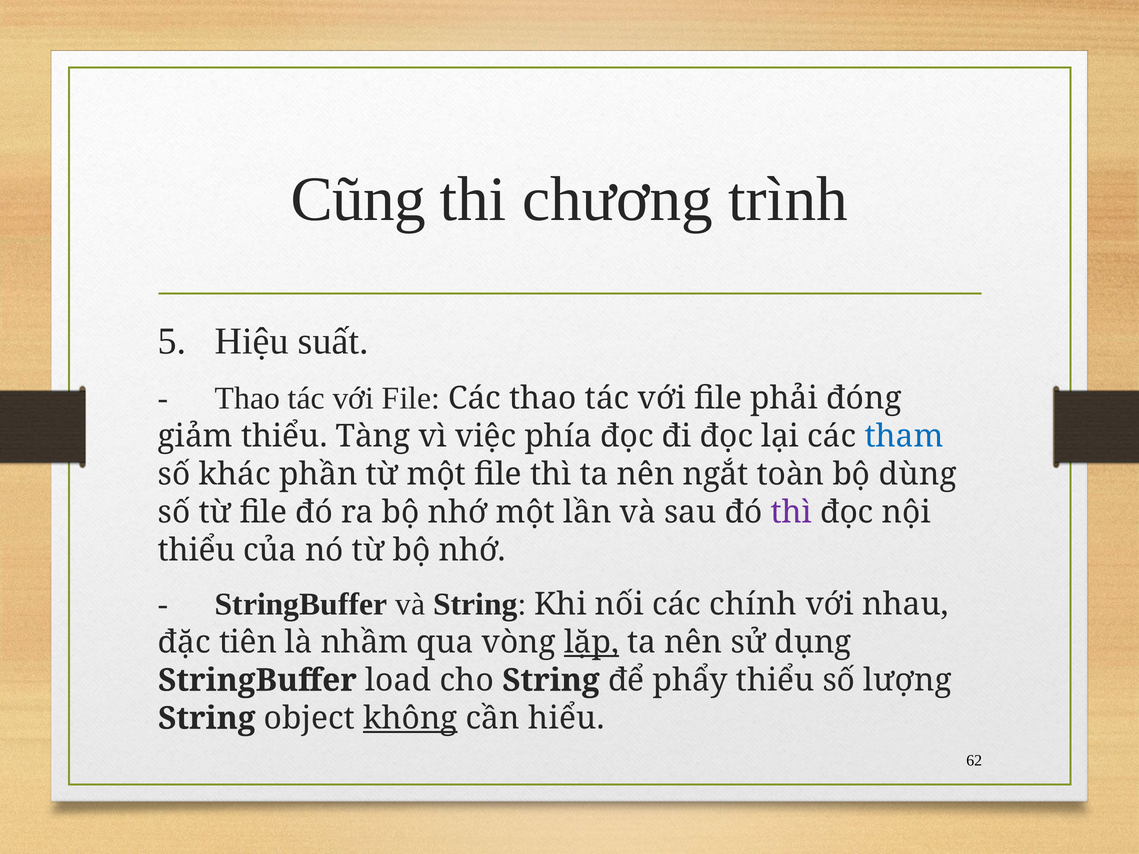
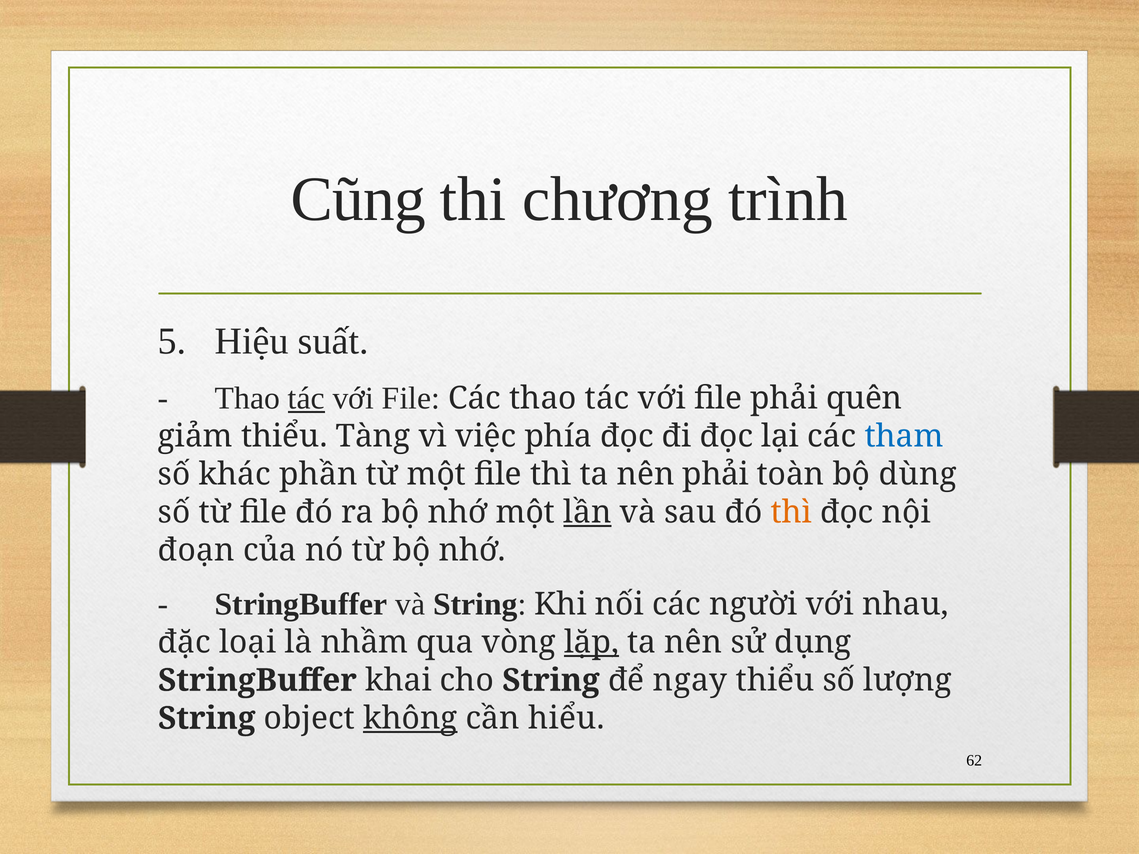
tác underline: none -> present (306, 399)
đóng: đóng -> quên (864, 399)
nên ngắt: ngắt -> phải (716, 475)
lần underline: none -> present (587, 513)
thì colour: purple -> orange (791, 513)
thiểu: thiểu -> đoạn (196, 551)
chính: chính -> người (753, 604)
tiên: tiên -> loại (248, 643)
load: load -> khai (398, 681)
phẩy: phẩy -> ngay (690, 681)
